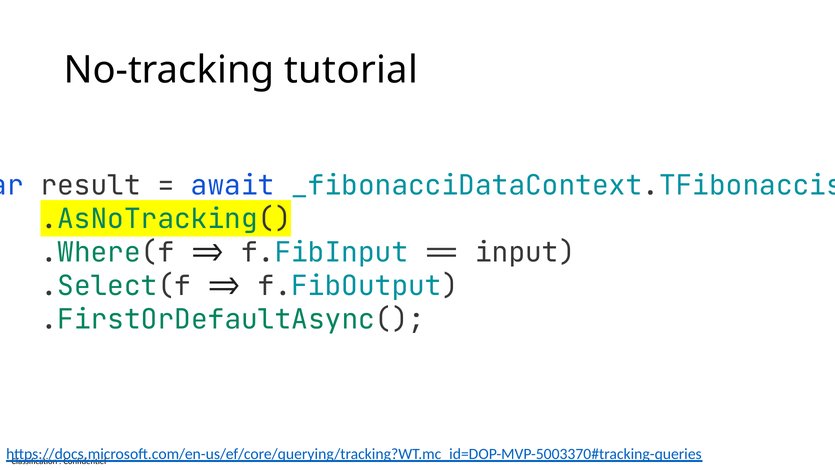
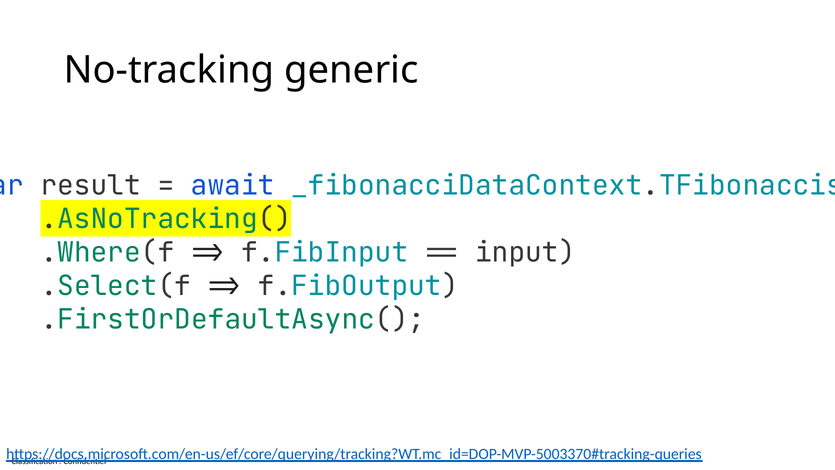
tutorial: tutorial -> generic (351, 70)
